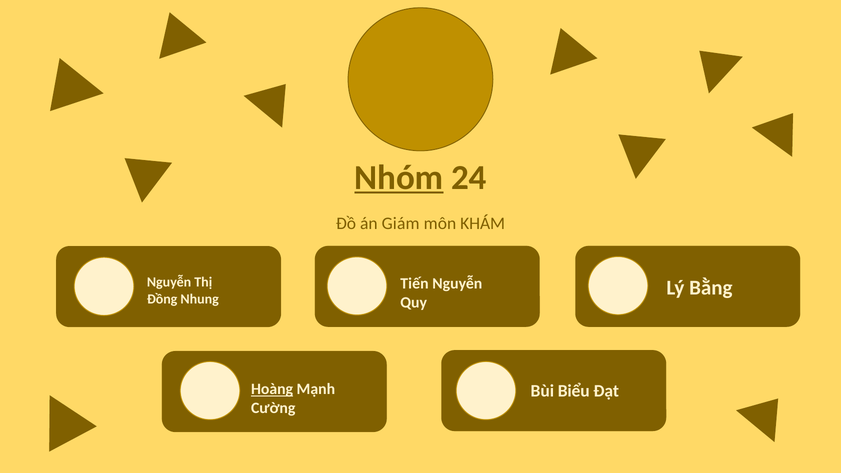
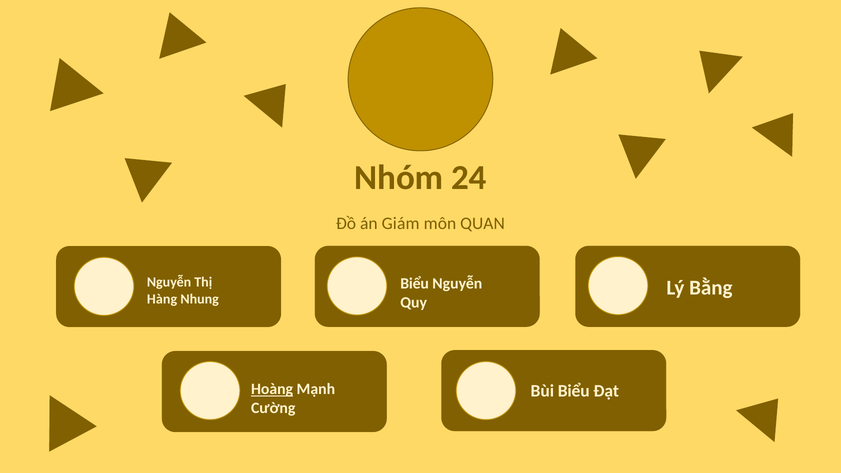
Nhóm underline: present -> none (399, 178)
KHÁM: KHÁM -> QUAN (483, 223)
Tiến: Tiến -> Biểu (415, 284)
Đồng: Đồng -> Hàng (162, 299)
